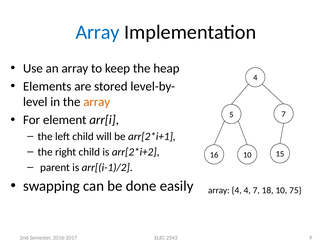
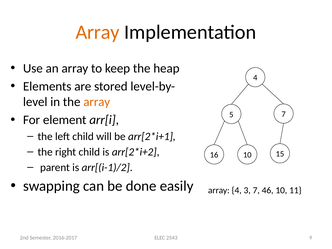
Array colour: blue -> orange (98, 32)
4 4: 4 -> 3 (247, 190)
18: 18 -> 46 (268, 190)
75: 75 -> 11 (295, 190)
